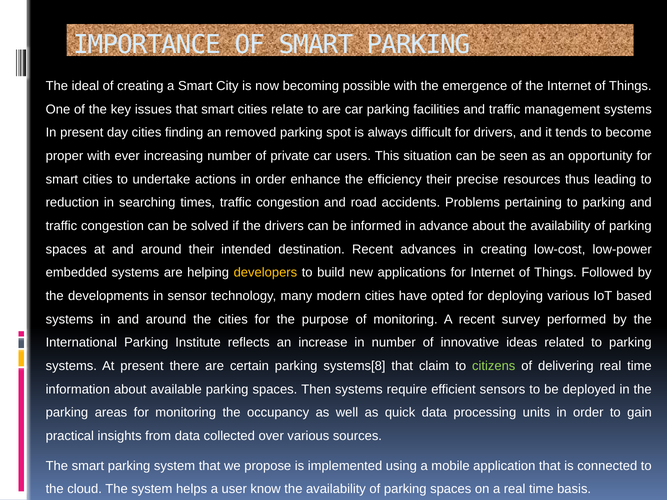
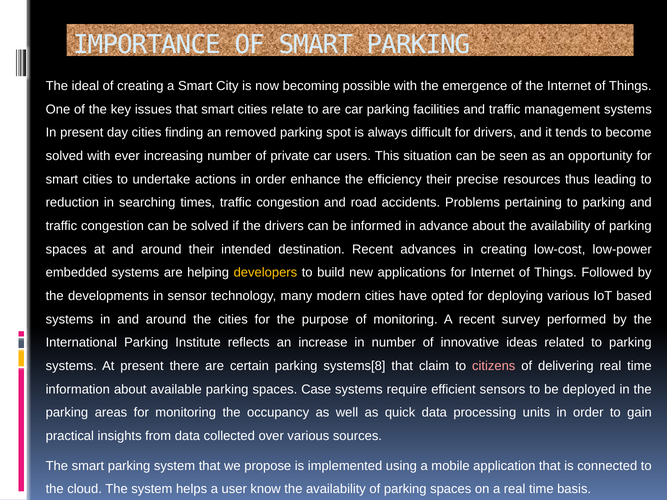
proper: proper -> solved (64, 156)
citizens colour: light green -> pink (494, 366)
Then: Then -> Case (316, 390)
